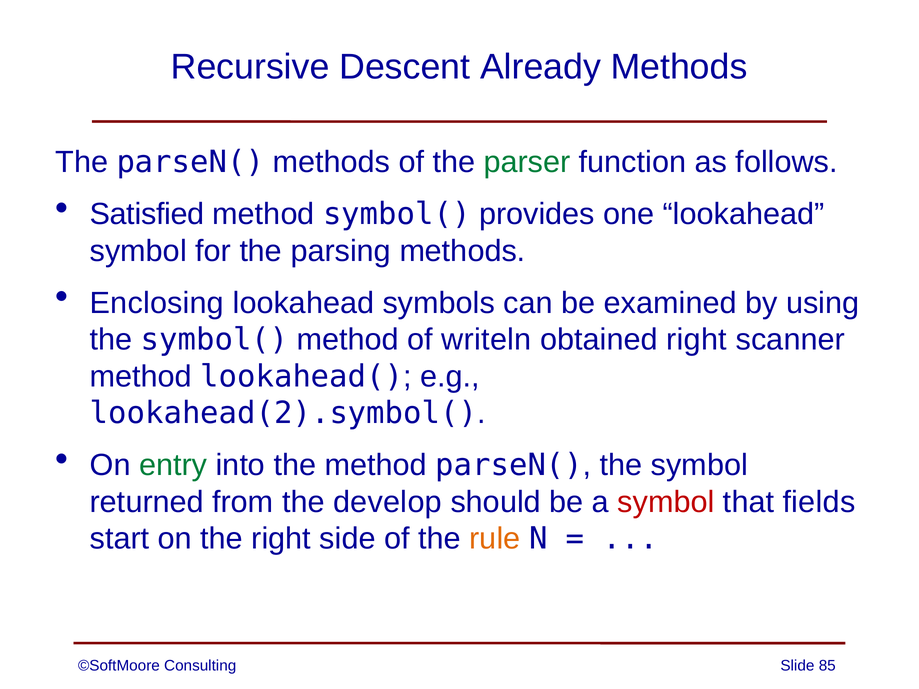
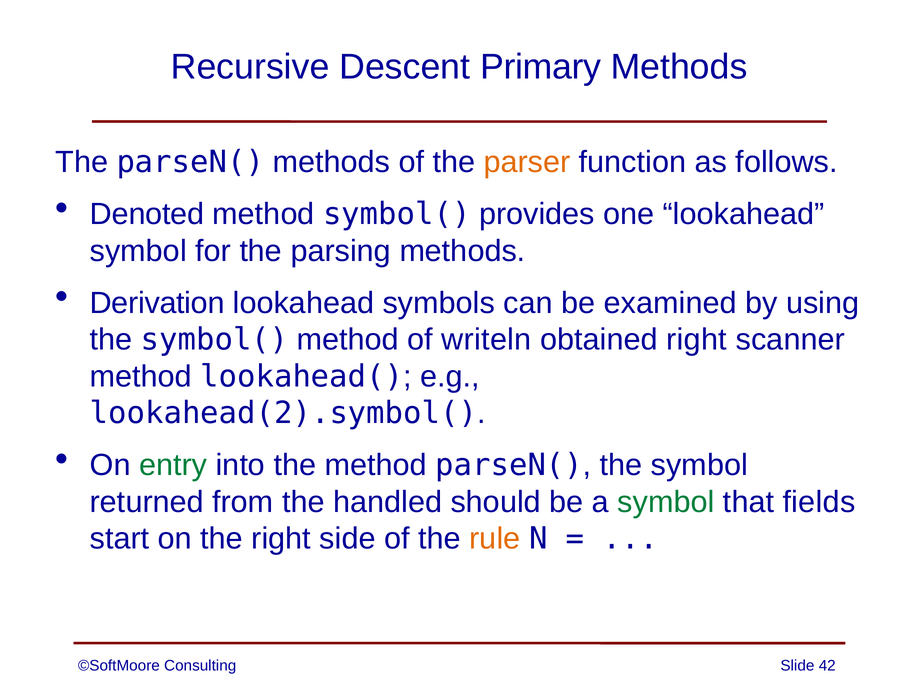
Already: Already -> Primary (541, 67)
parser colour: green -> orange (527, 162)
Satisfied: Satisfied -> Denoted (147, 214)
Enclosing: Enclosing -> Derivation (157, 303)
develop: develop -> handled (388, 502)
symbol colour: red -> green (666, 502)
85: 85 -> 42 (827, 666)
